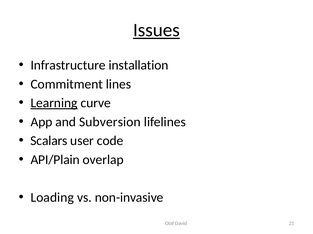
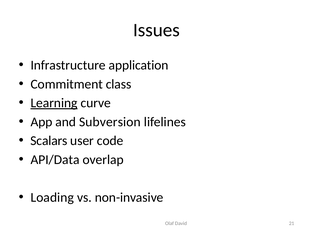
Issues underline: present -> none (156, 30)
installation: installation -> application (139, 65)
lines: lines -> class (119, 84)
API/Plain: API/Plain -> API/Data (55, 160)
